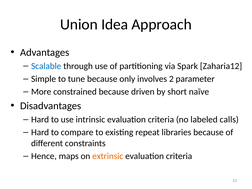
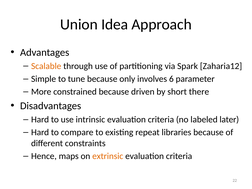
Scalable colour: blue -> orange (46, 66)
2: 2 -> 6 (171, 79)
naïve: naïve -> there (199, 92)
calls: calls -> later (229, 119)
